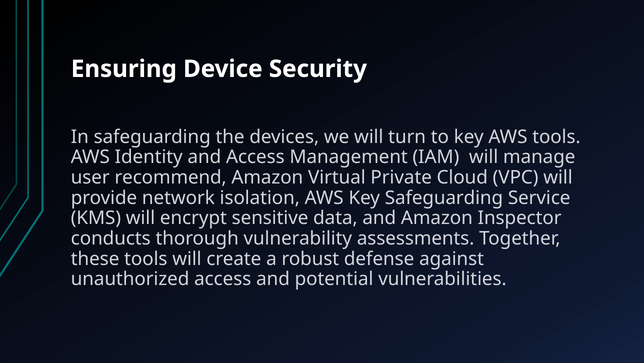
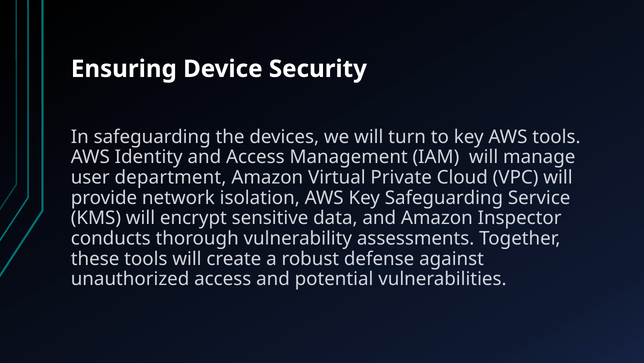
recommend: recommend -> department (170, 177)
